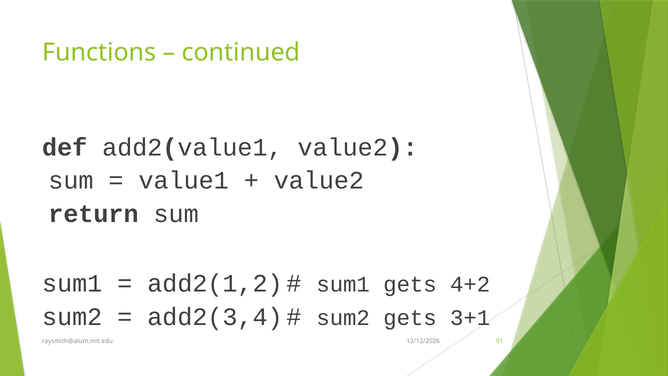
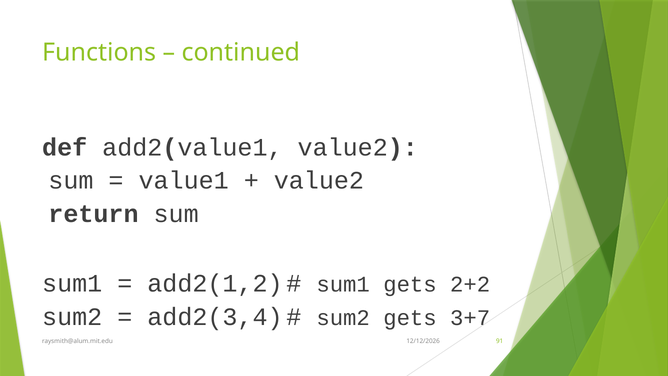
4+2: 4+2 -> 2+2 (470, 284)
3+1: 3+1 -> 3+7 (470, 318)
